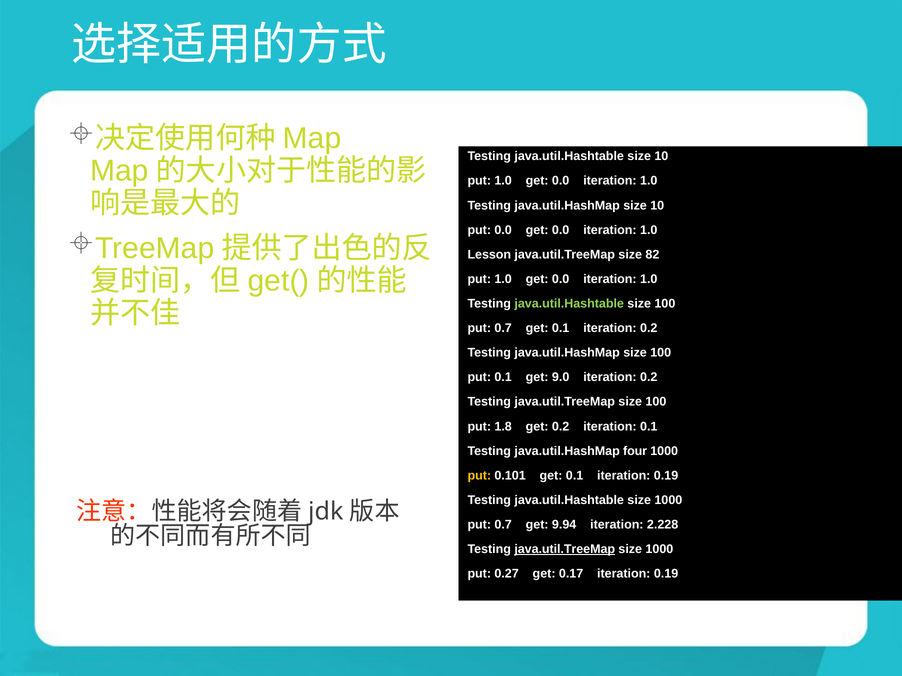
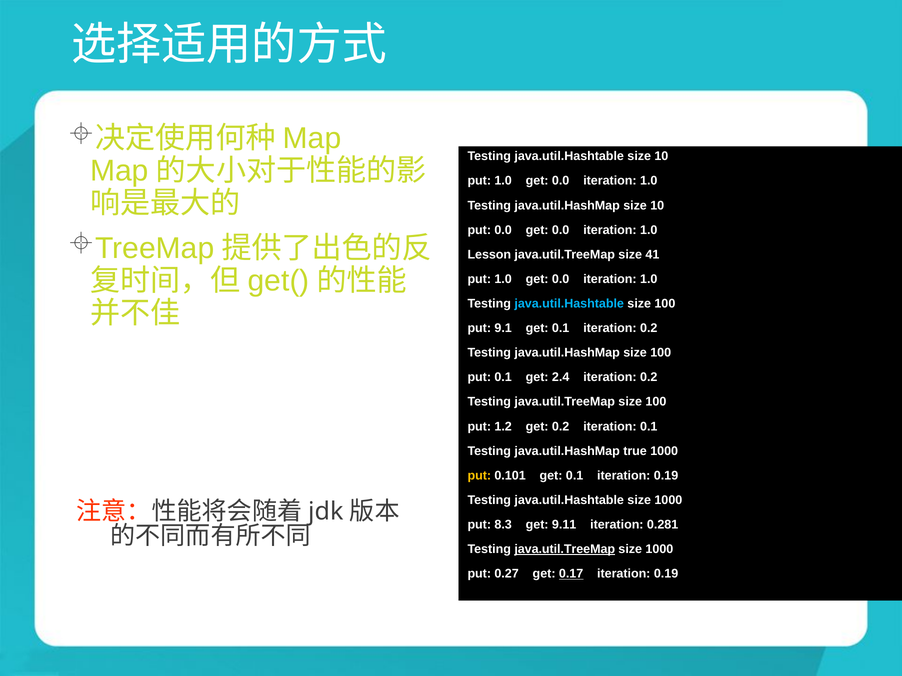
82: 82 -> 41 (652, 255)
java.util.Hashtable colour: light green -> light blue (569, 304)
0.7: 0.7 -> 9.1 (503, 328)
9.0: 9.0 -> 2.4 (561, 378)
1.8: 1.8 -> 1.2 (503, 427)
four: four -> true (635, 451)
0.7: 0.7 -> 8.3 (503, 525)
9.94: 9.94 -> 9.11 (564, 525)
2.228: 2.228 -> 0.281 (663, 525)
0.17 underline: none -> present (571, 574)
